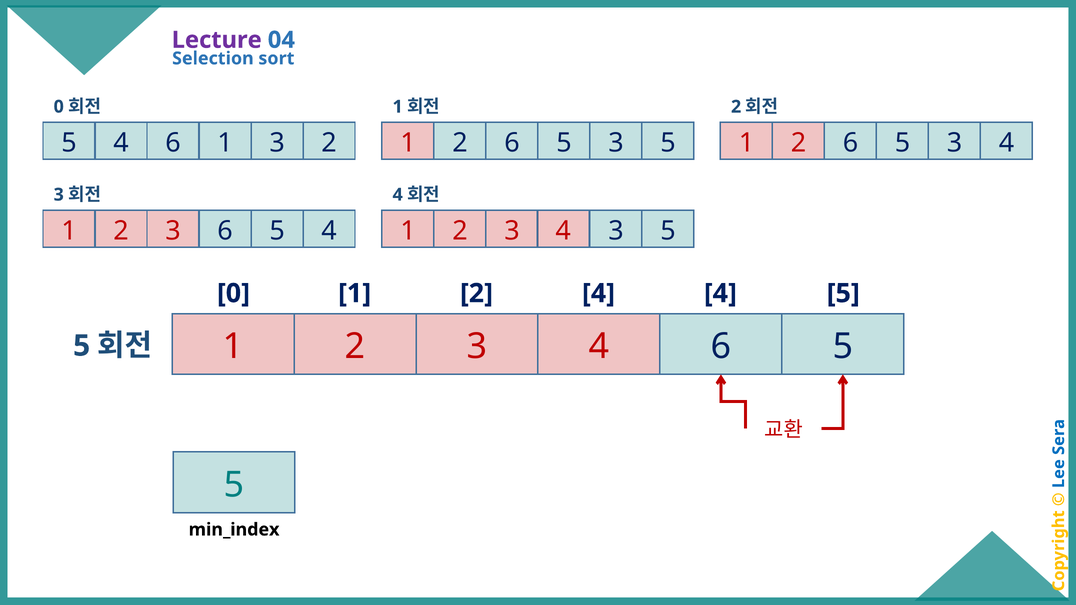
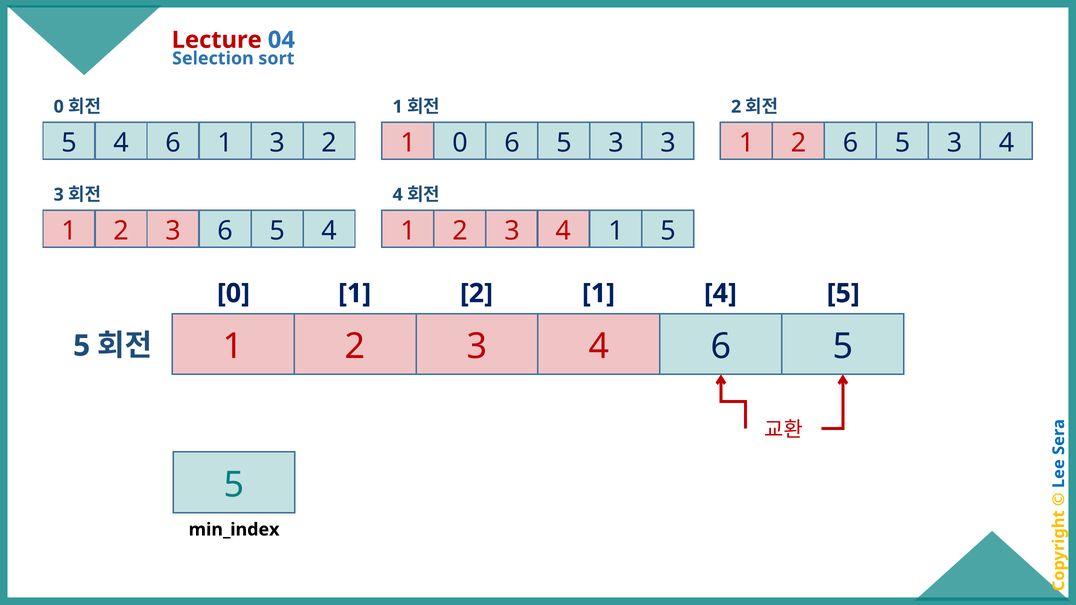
Lecture colour: purple -> red (217, 40)
2: 2 -> 0 (460, 143)
5 3 5: 5 -> 3 (668, 143)
3: 3 -> 1 (616, 231)
1 2 4: 4 -> 1 (598, 293)
